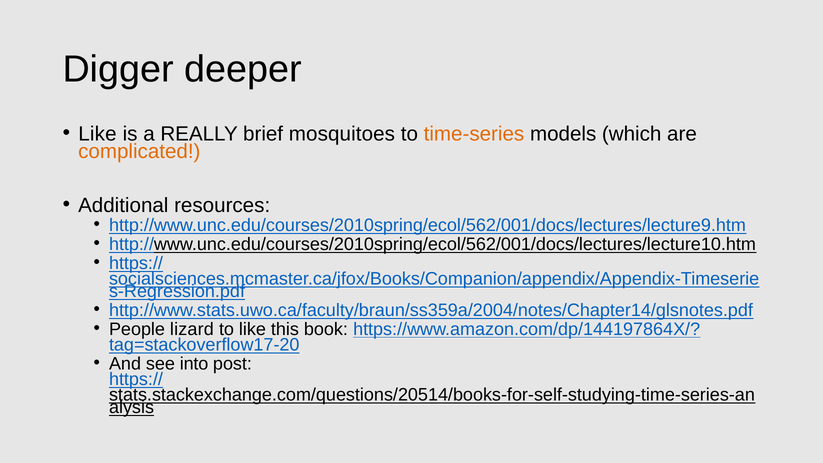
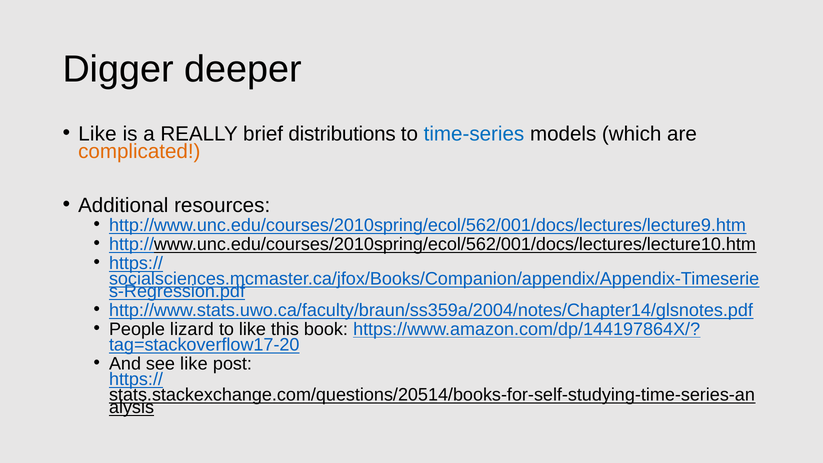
mosquitoes: mosquitoes -> distributions (342, 134)
time-series colour: orange -> blue (474, 134)
see into: into -> like (194, 364)
